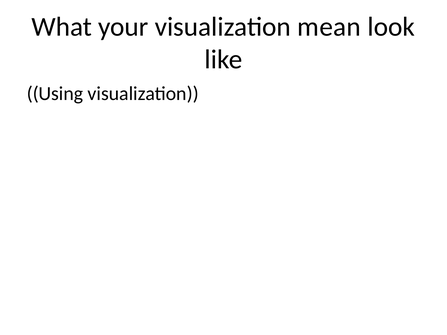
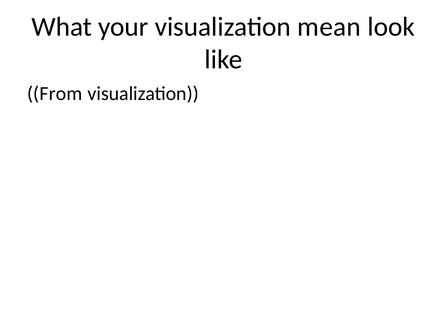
Using: Using -> From (55, 94)
